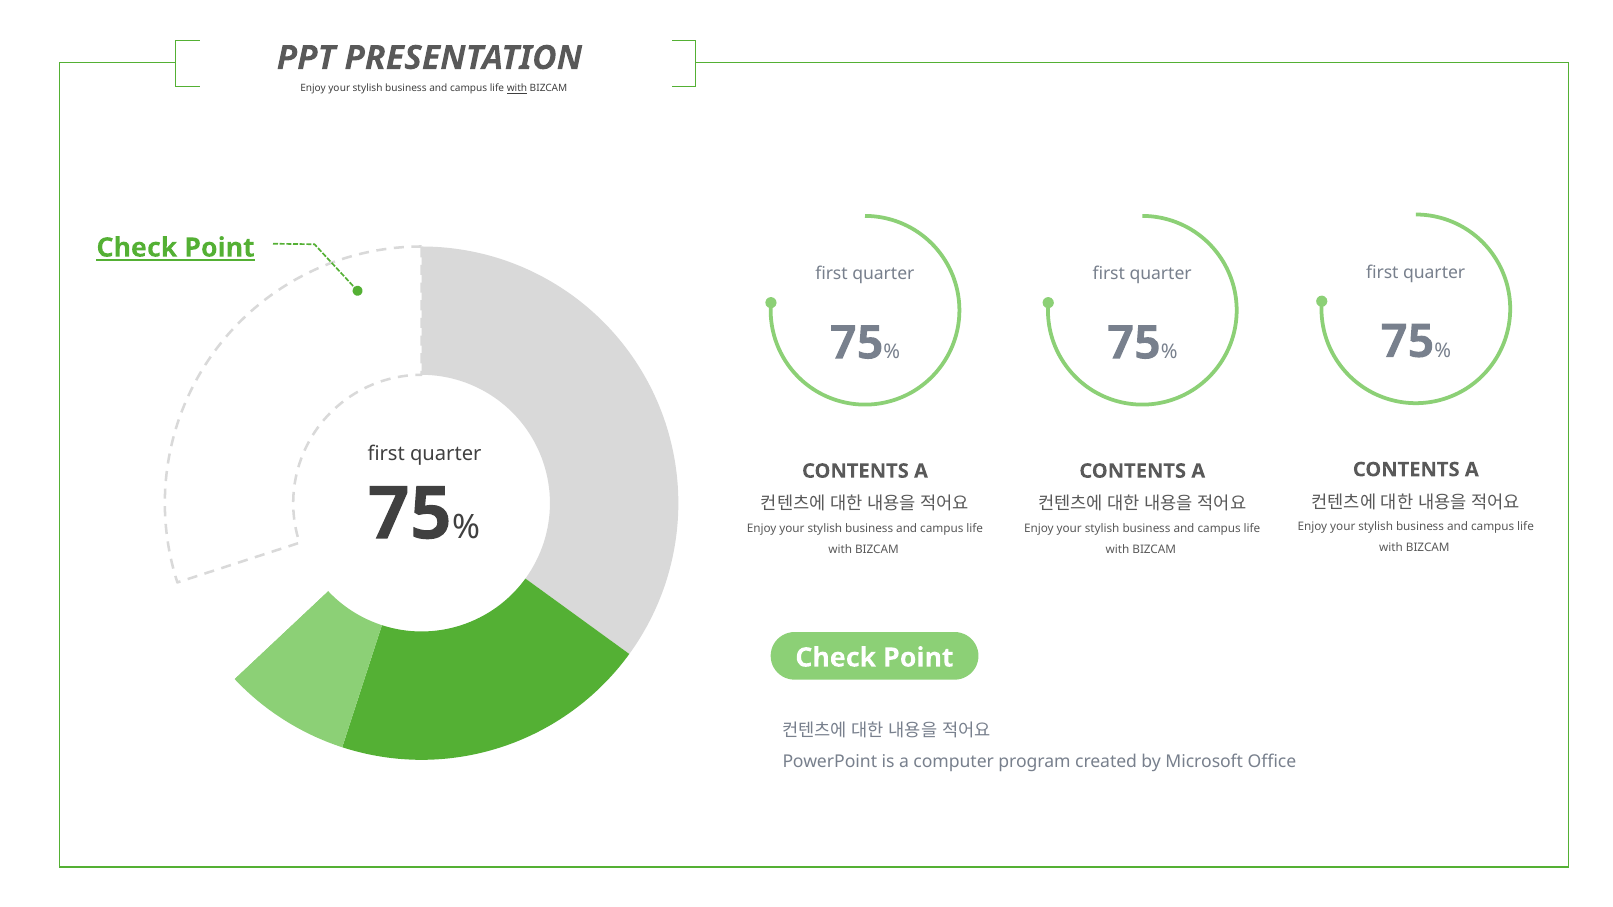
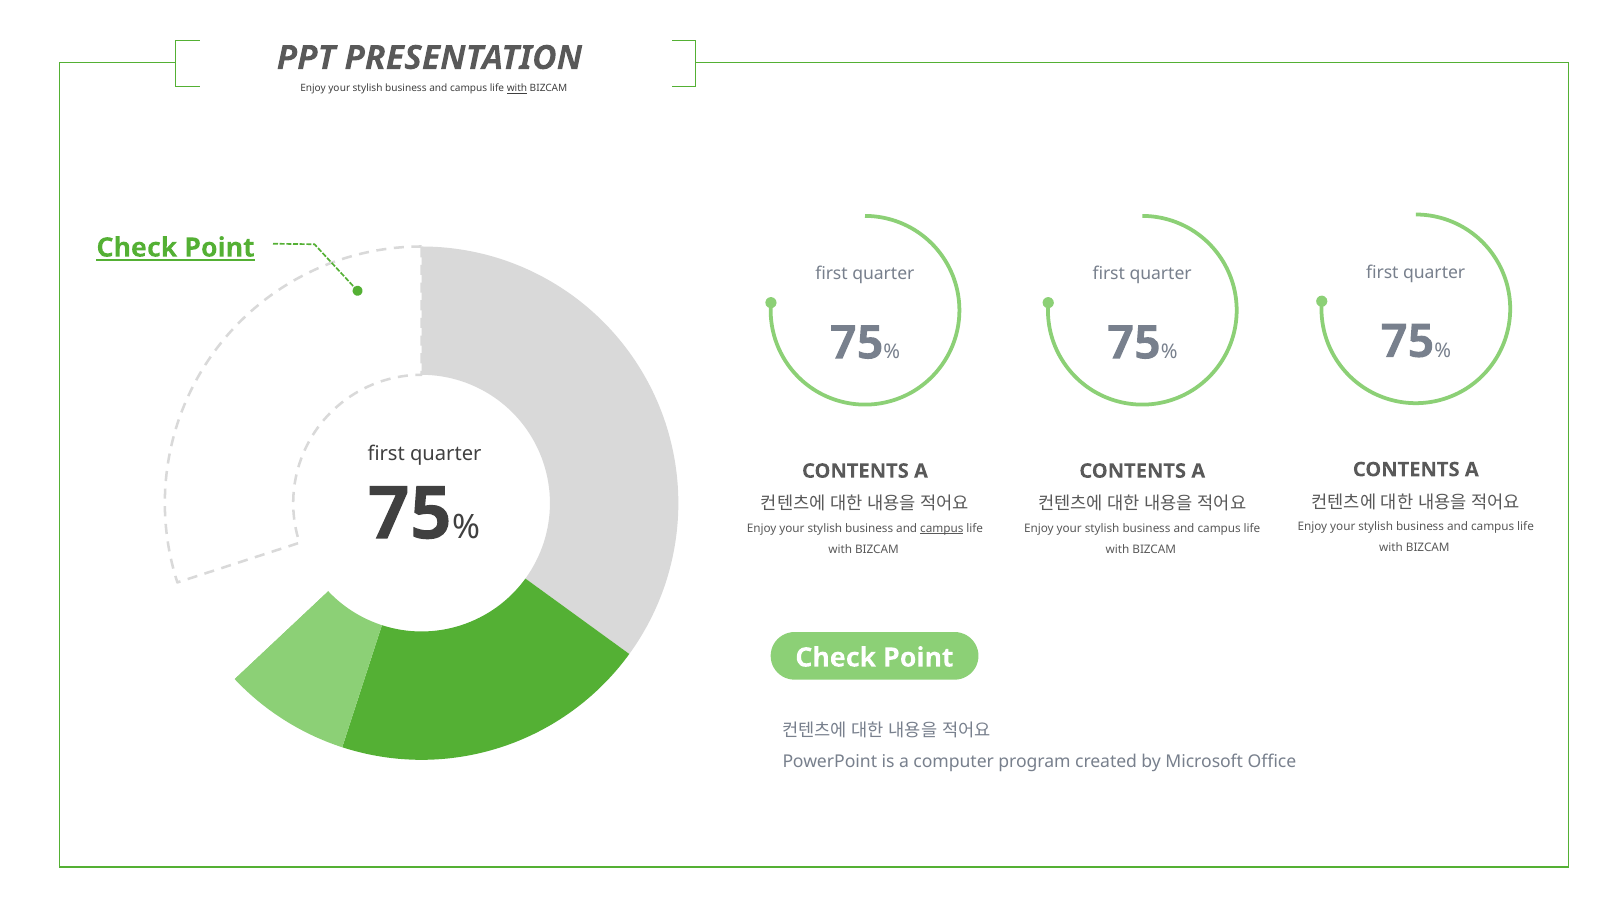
campus underline: none -> present (942, 529)
